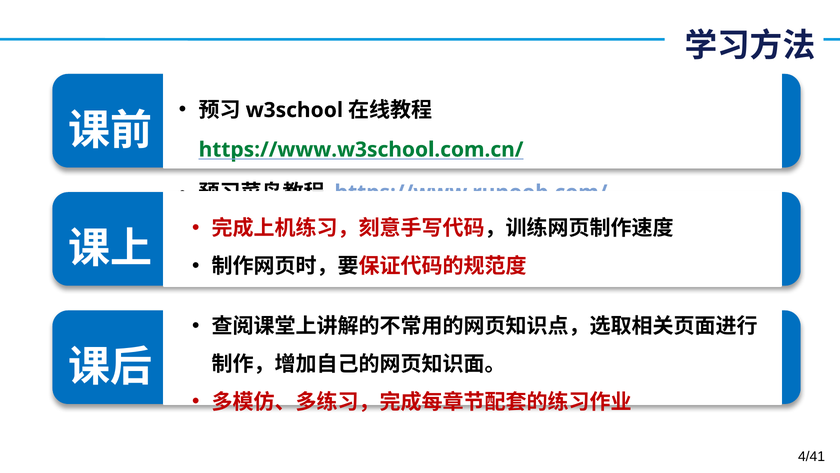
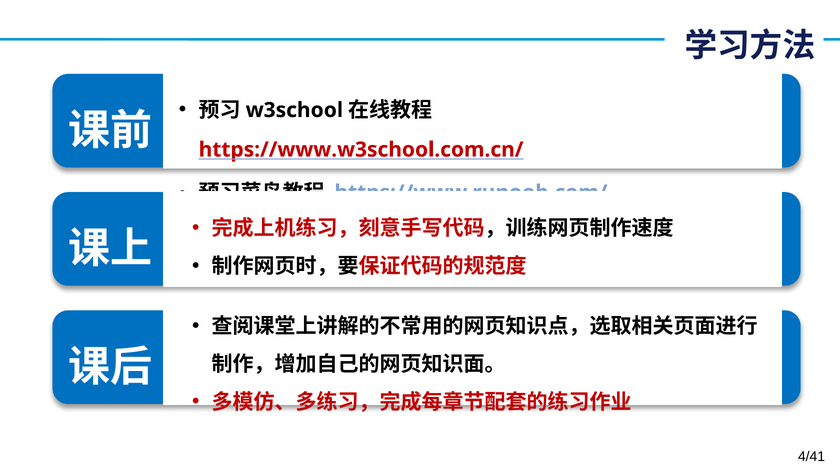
https://www.w3school.com.cn/ colour: green -> red (361, 150)
